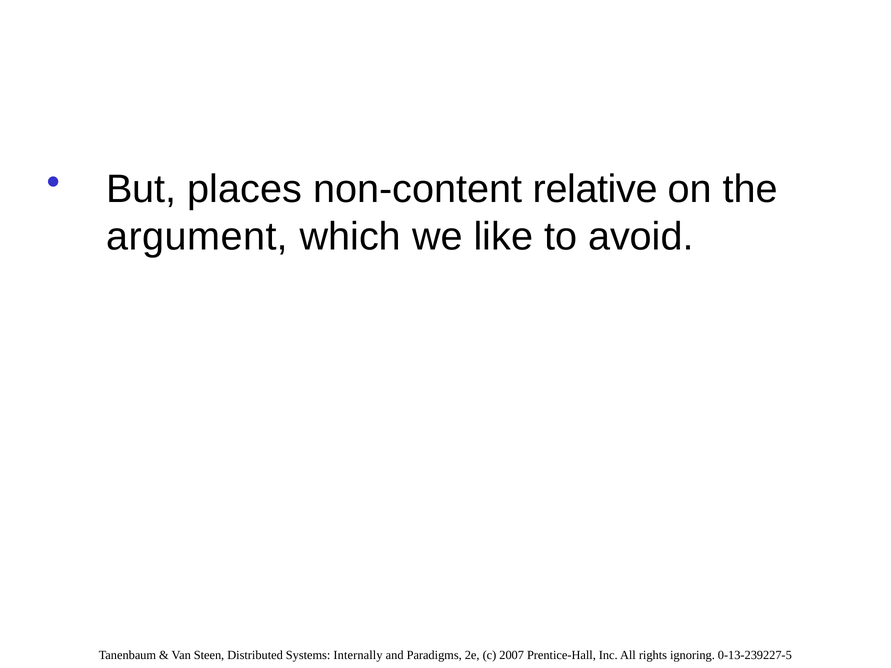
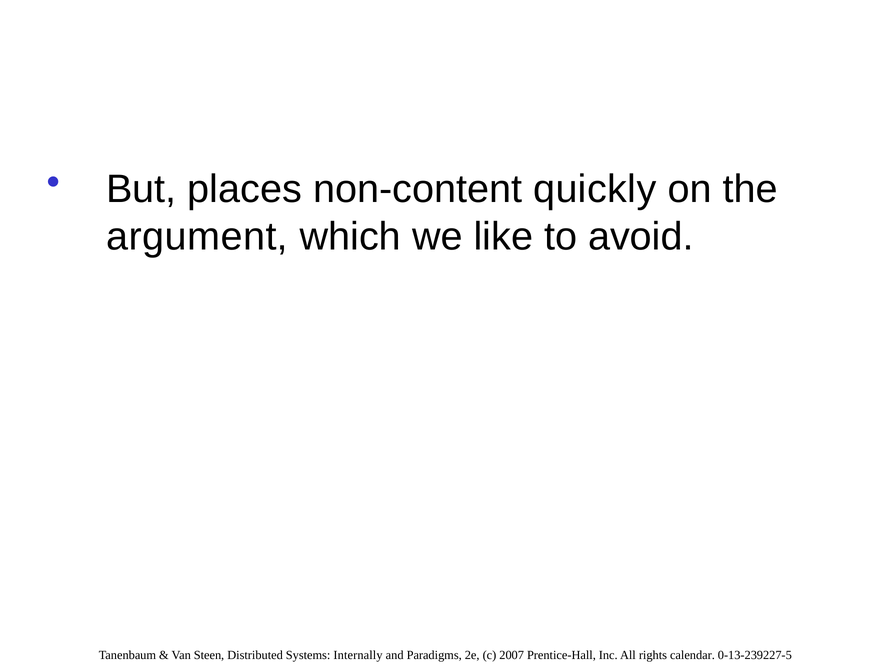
relative: relative -> quickly (595, 189)
ignoring: ignoring -> calendar (692, 656)
